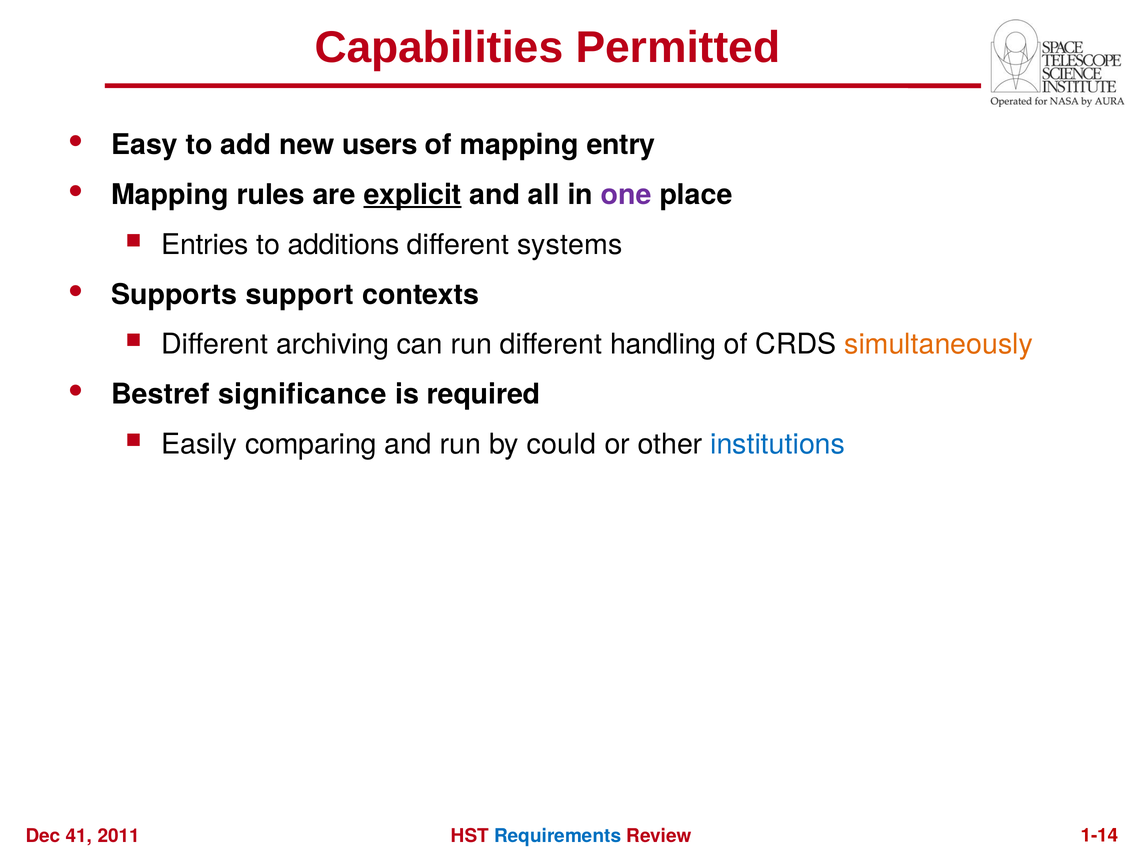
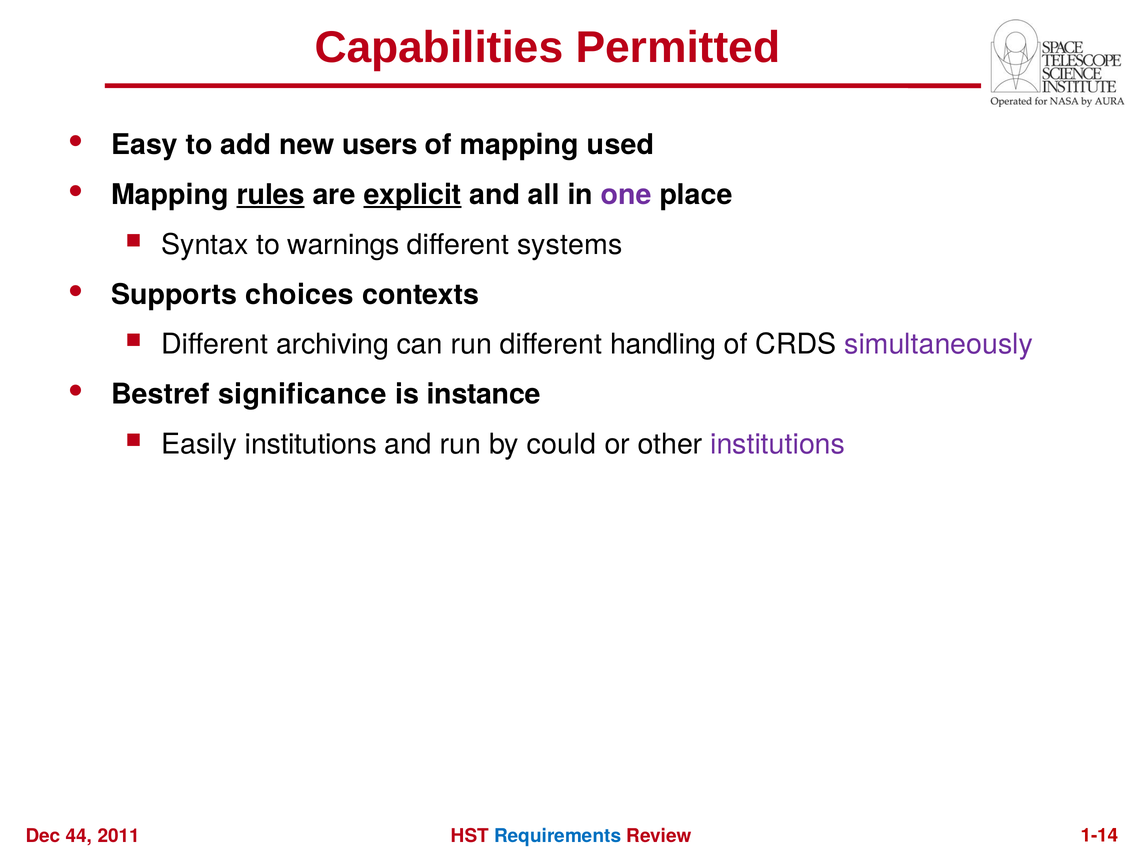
entry: entry -> used (621, 145)
rules underline: none -> present (271, 195)
Entries: Entries -> Syntax (205, 245)
additions: additions -> warnings (344, 245)
support: support -> choices (300, 295)
simultaneously colour: orange -> purple (939, 345)
required: required -> instance (484, 394)
Easily comparing: comparing -> institutions (311, 444)
institutions colour: blue -> purple (778, 444)
41: 41 -> 44 (79, 836)
